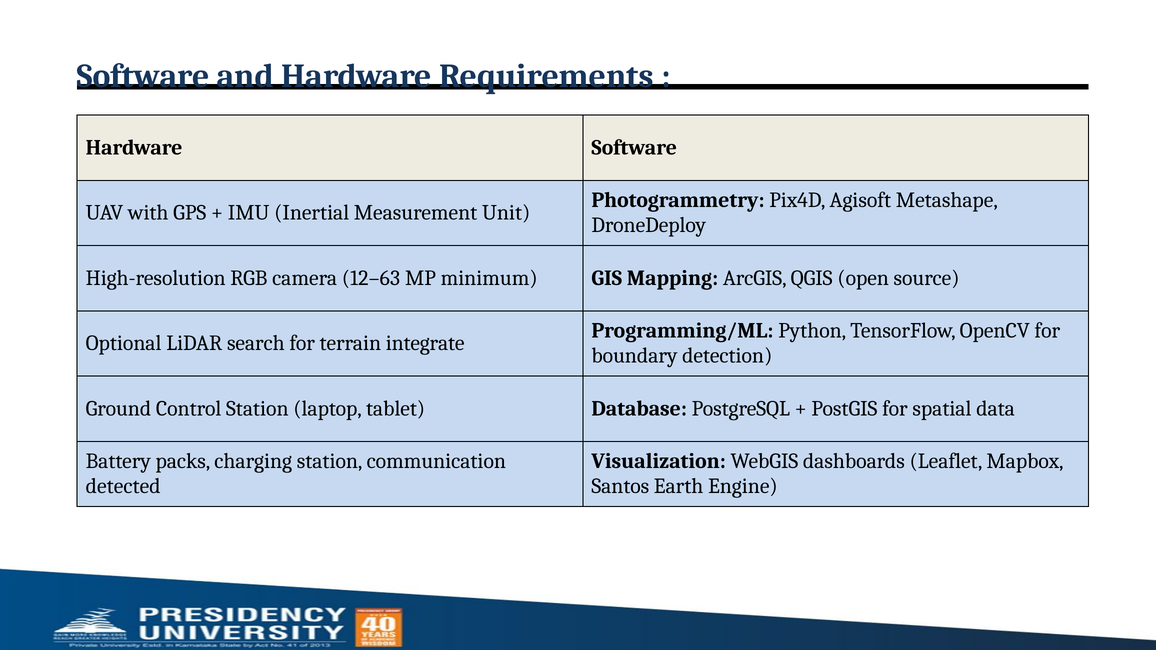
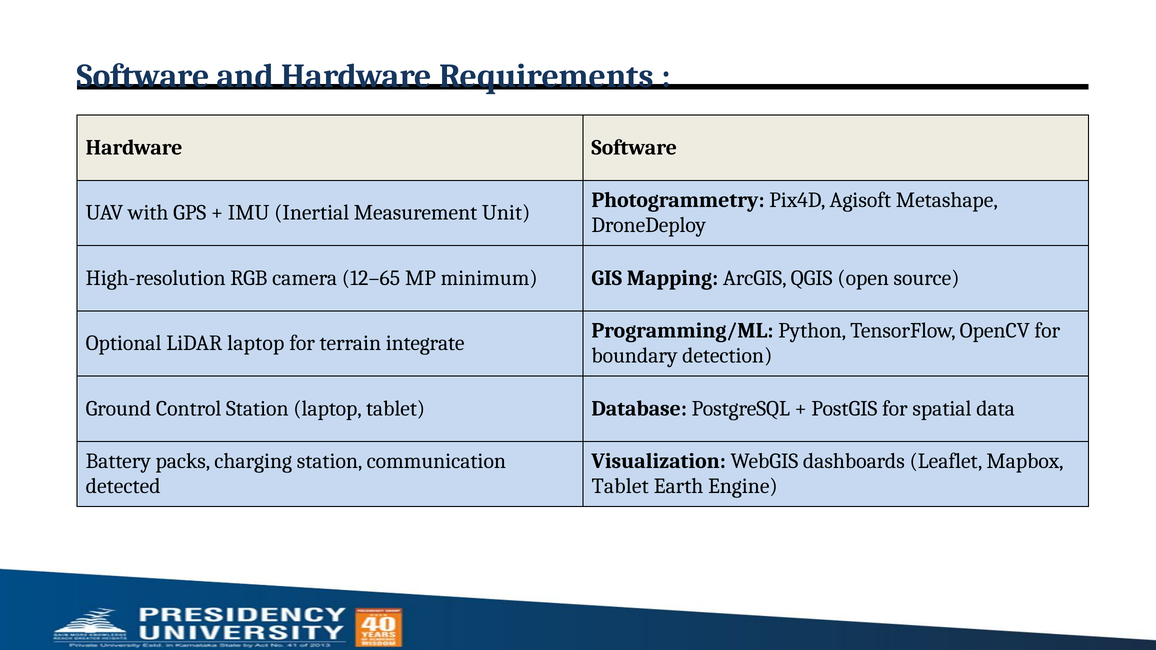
12–63: 12–63 -> 12–65 (371, 278)
LiDAR search: search -> laptop (256, 343)
Santos: Santos -> Tablet (620, 486)
